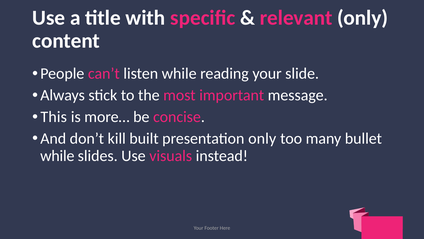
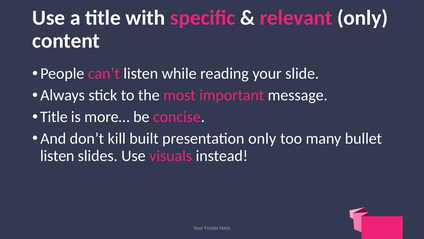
This: This -> Title (54, 117)
while: while -> listen (57, 156)
